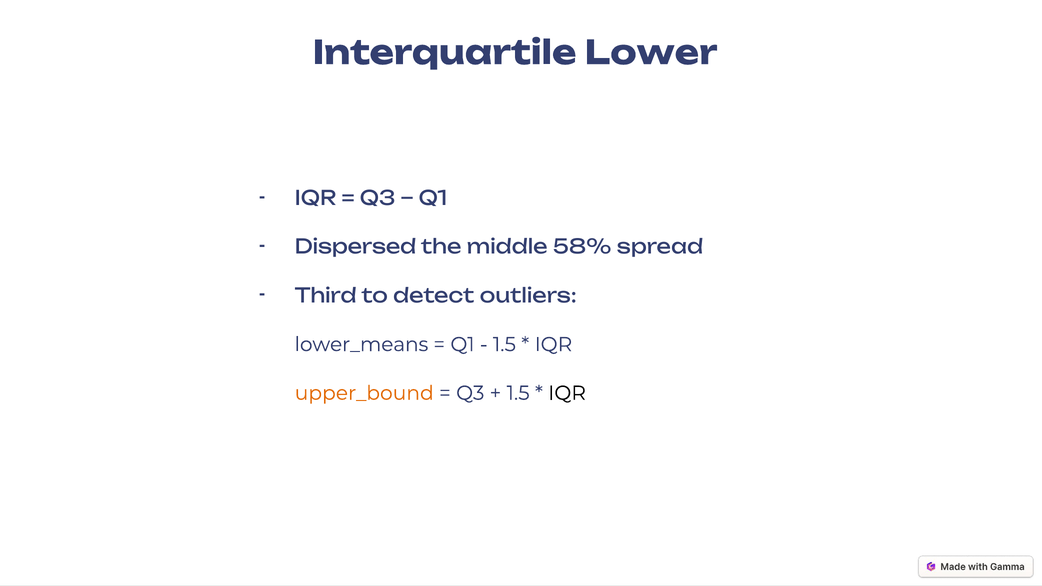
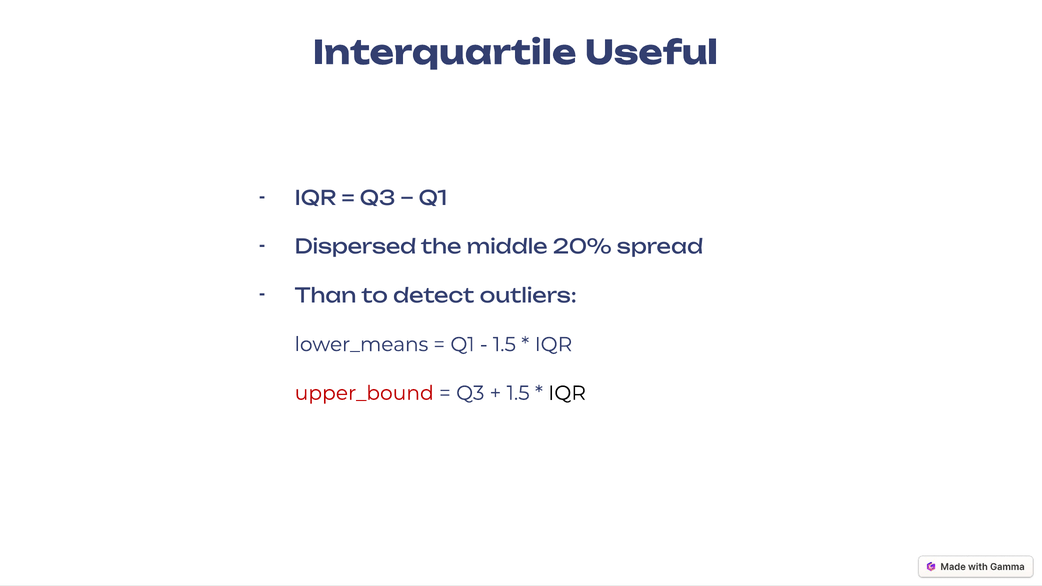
Lower: Lower -> Useful (651, 53)
58%: 58% -> 20% (582, 247)
Third: Third -> Than (326, 296)
upper_bound colour: orange -> red (364, 393)
